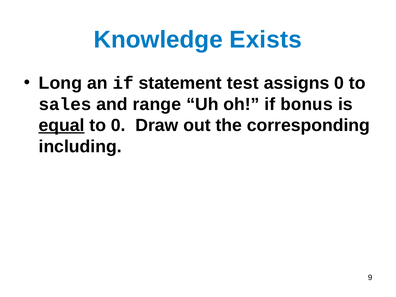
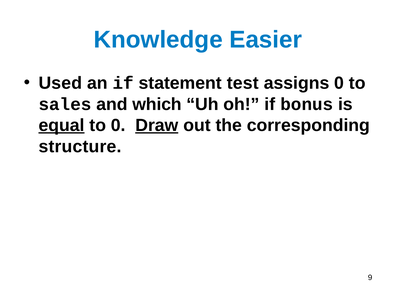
Exists: Exists -> Easier (266, 40)
Long: Long -> Used (60, 83)
range: range -> which (157, 104)
Draw underline: none -> present (157, 125)
including: including -> structure (80, 146)
